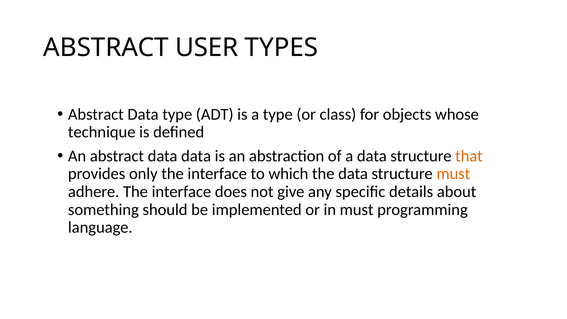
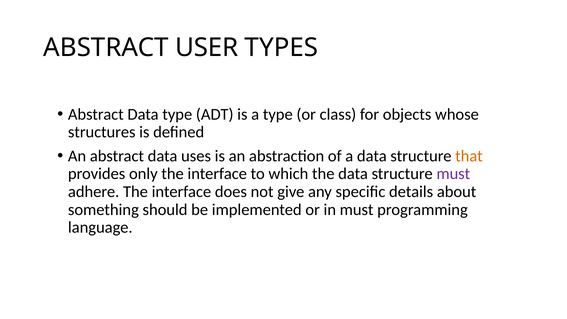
technique: technique -> structures (102, 132)
data data: data -> uses (196, 156)
must colour: orange -> purple (453, 174)
